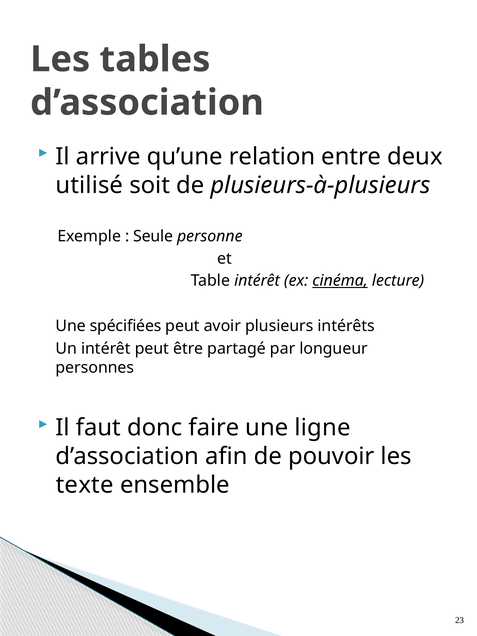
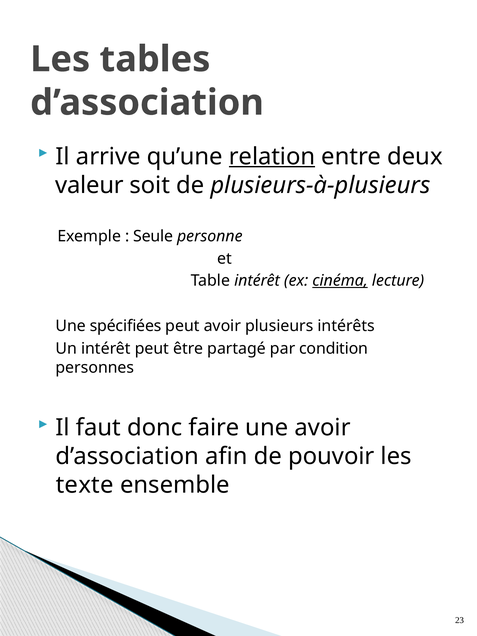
relation underline: none -> present (272, 156)
utilisé: utilisé -> valeur (89, 185)
longueur: longueur -> condition (334, 349)
une ligne: ligne -> avoir (323, 428)
